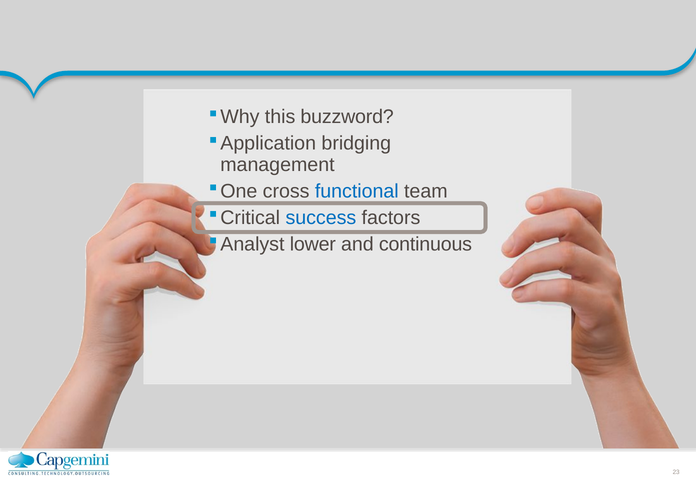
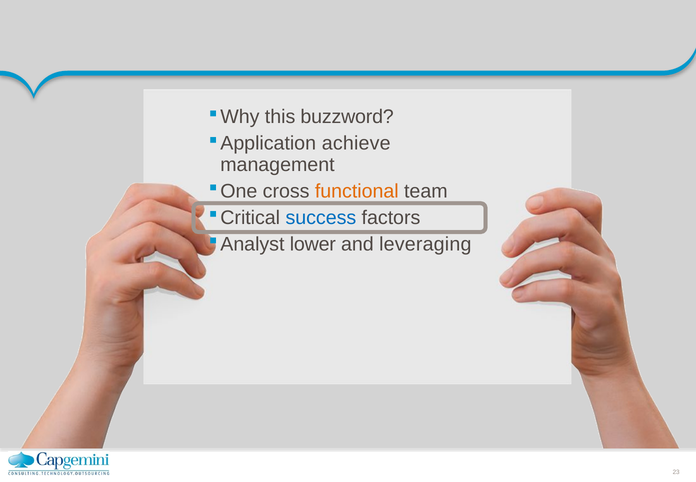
bridging: bridging -> achieve (356, 143)
functional colour: blue -> orange (357, 191)
continuous: continuous -> leveraging (425, 244)
